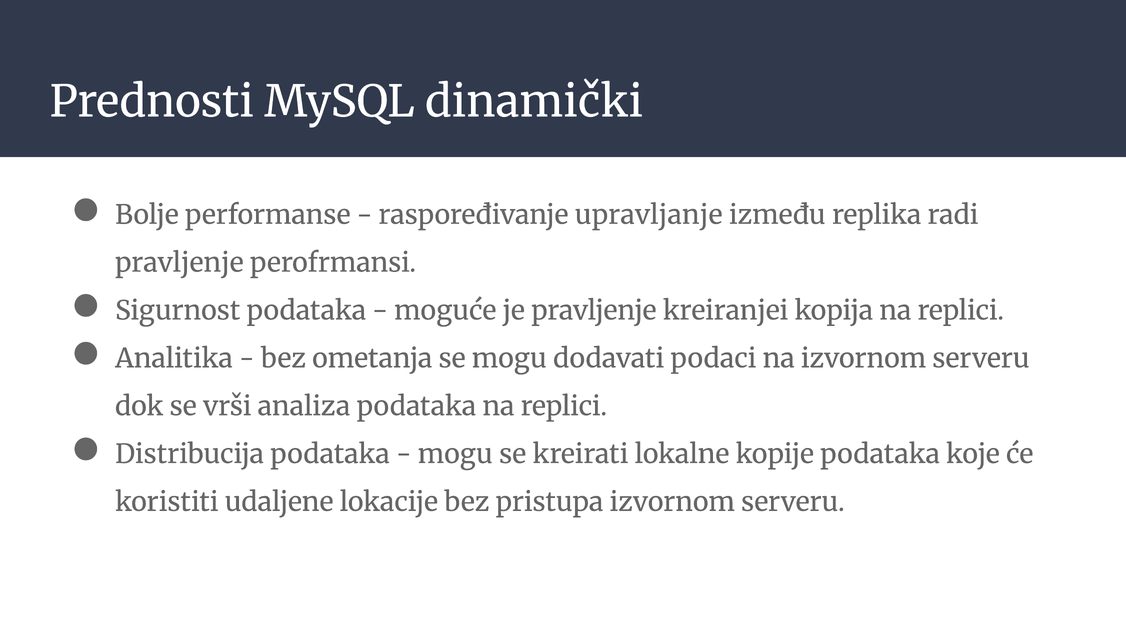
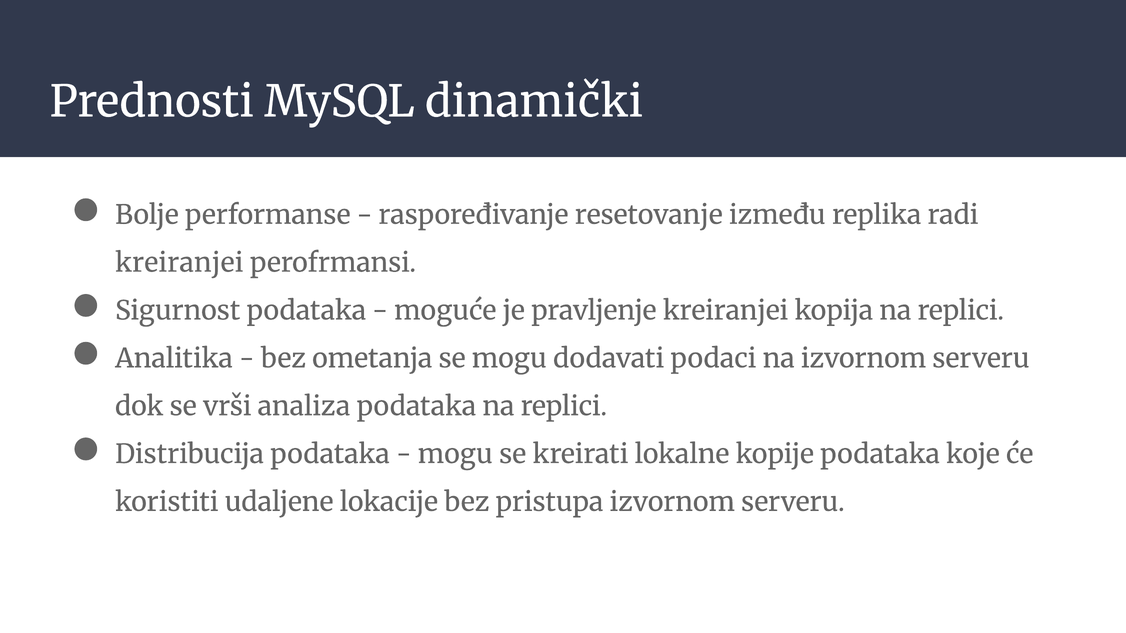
upravljanje: upravljanje -> resetovanje (649, 215)
pravljenje: pravljenje -> kreiranjei (179, 263)
